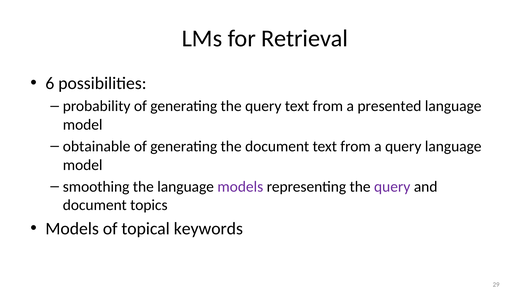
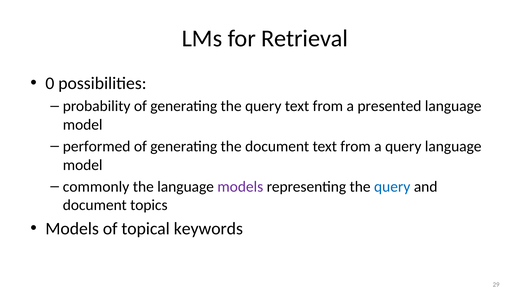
6: 6 -> 0 (50, 83)
obtainable: obtainable -> performed (97, 146)
smoothing: smoothing -> commonly (96, 187)
query colour: purple -> blue (392, 187)
